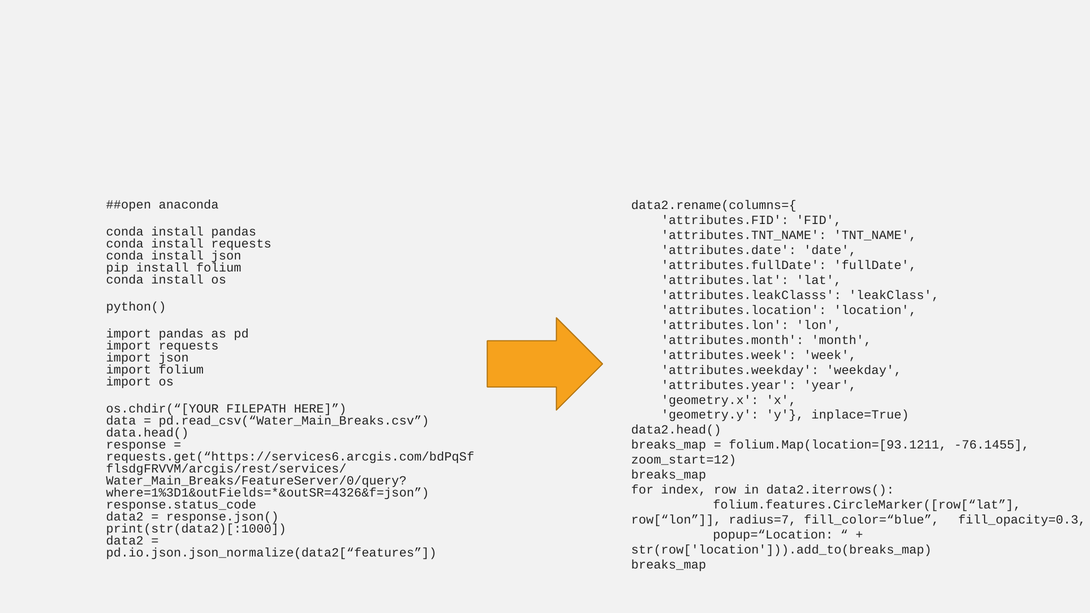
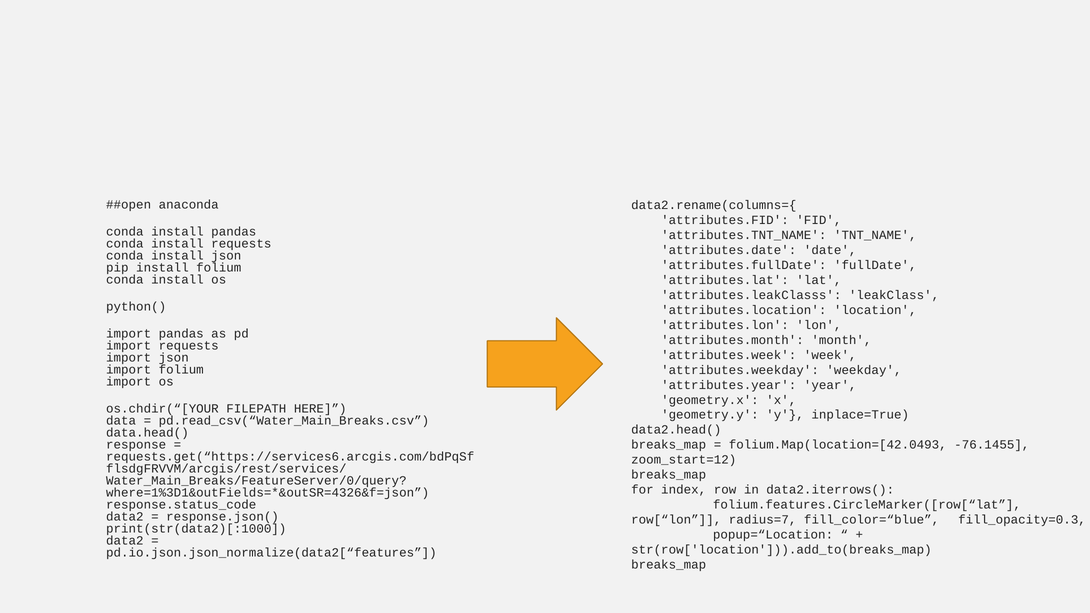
folium.Map(location=[93.1211: folium.Map(location=[93.1211 -> folium.Map(location=[42.0493 (838, 445)
